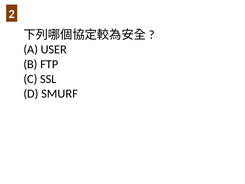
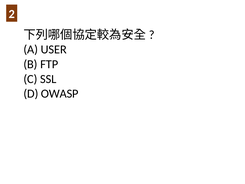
SMURF: SMURF -> OWASP (60, 94)
